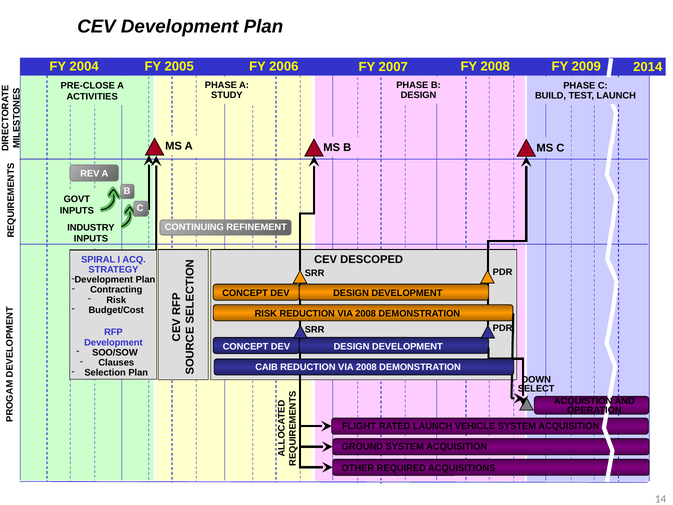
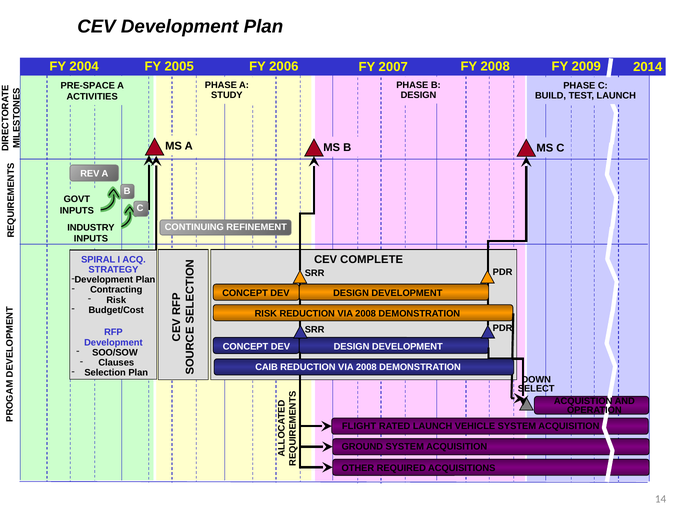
PRE-CLOSE: PRE-CLOSE -> PRE-SPACE (88, 86)
DESCOPED: DESCOPED -> COMPLETE (372, 260)
